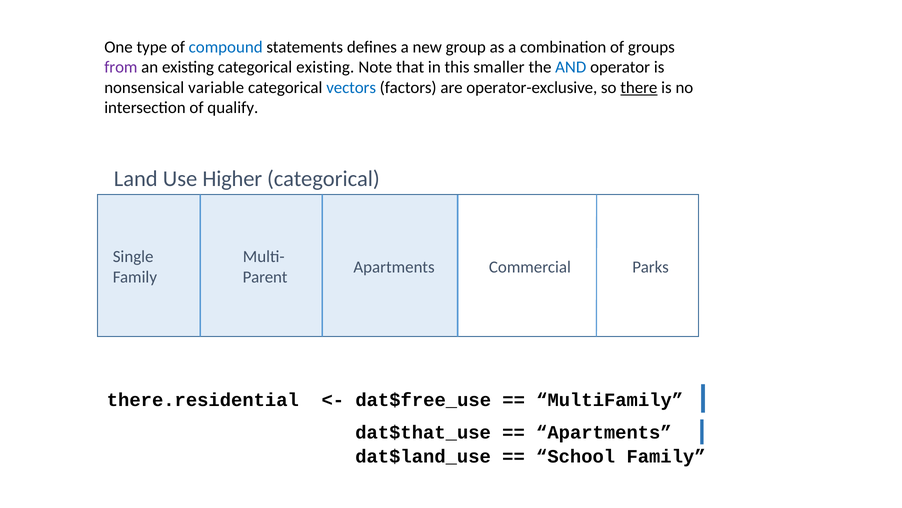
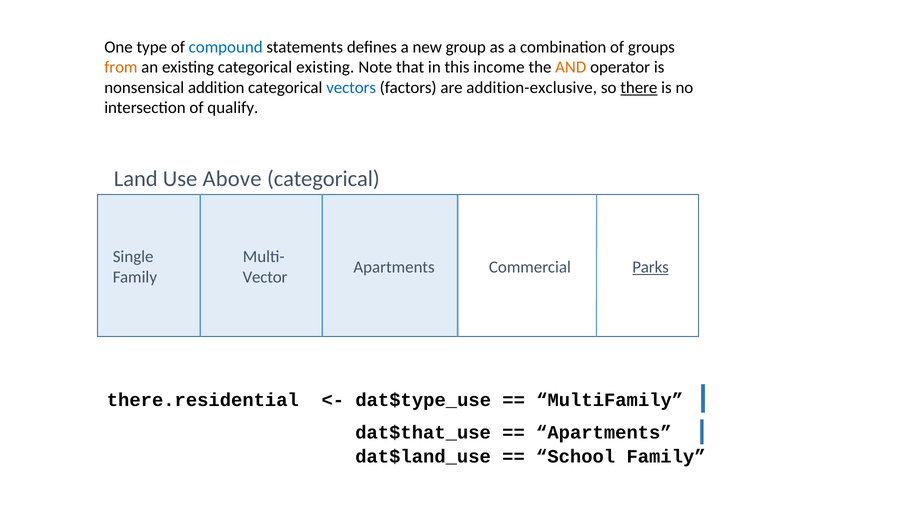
from colour: purple -> orange (121, 67)
smaller: smaller -> income (499, 67)
AND colour: blue -> orange (571, 67)
variable: variable -> addition (216, 87)
operator-exclusive: operator-exclusive -> addition-exclusive (532, 87)
Higher: Higher -> Above (232, 179)
Parks underline: none -> present (651, 267)
Parent: Parent -> Vector (265, 277)
dat$free_use: dat$free_use -> dat$type_use (423, 400)
